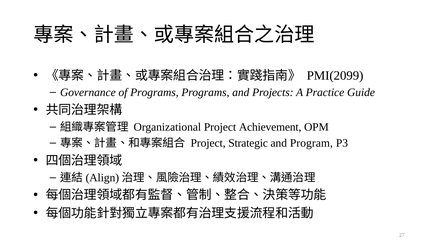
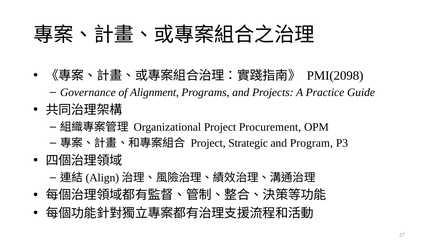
PMI(2099: PMI(2099 -> PMI(2098 (335, 76)
of Programs: Programs -> Alignment (154, 93)
Achievement: Achievement -> Procurement (270, 127)
